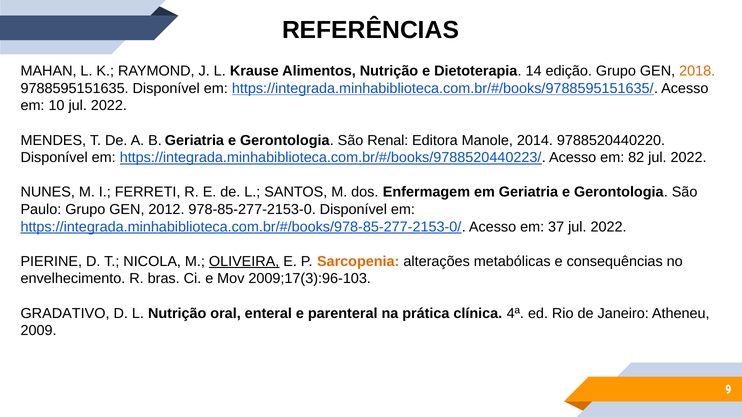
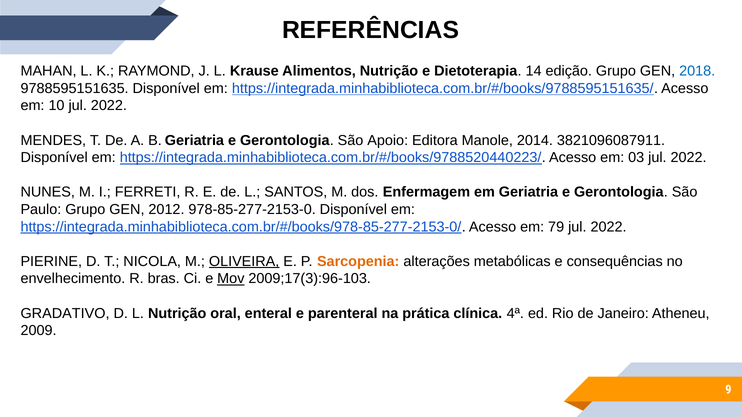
2018 colour: orange -> blue (697, 71)
Renal: Renal -> Apoio (388, 140)
9788520440220: 9788520440220 -> 3821096087911 (611, 140)
82: 82 -> 03 (636, 158)
37: 37 -> 79 (556, 227)
Mov underline: none -> present (231, 279)
